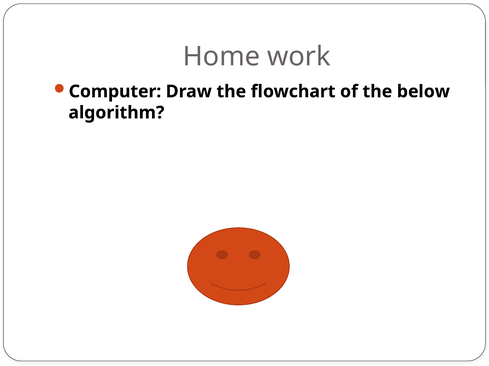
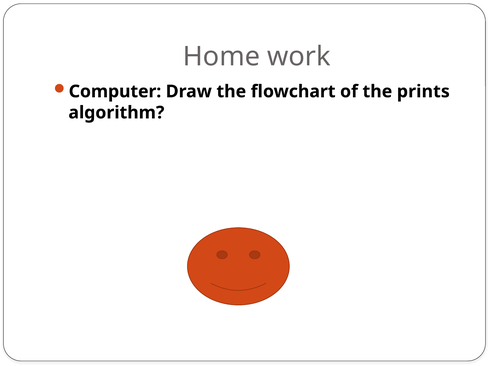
below: below -> prints (423, 92)
